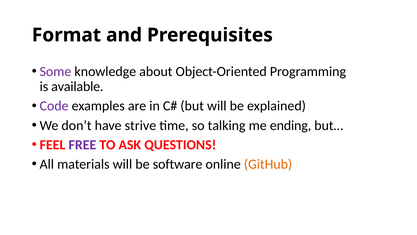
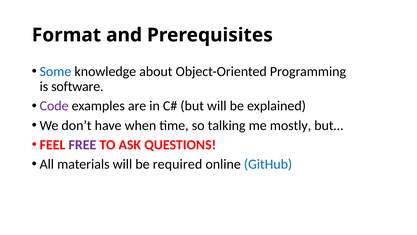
Some colour: purple -> blue (55, 71)
available: available -> software (77, 86)
strive: strive -> when (140, 125)
ending: ending -> mostly (291, 125)
software: software -> required (177, 164)
GitHub colour: orange -> blue (268, 164)
